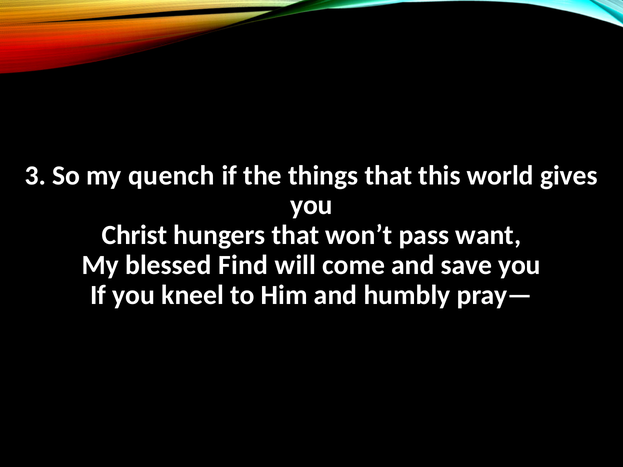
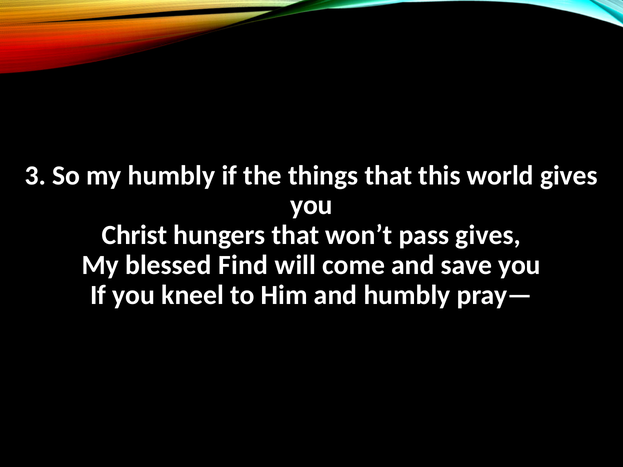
my quench: quench -> humbly (172, 175)
pass want: want -> gives (488, 235)
